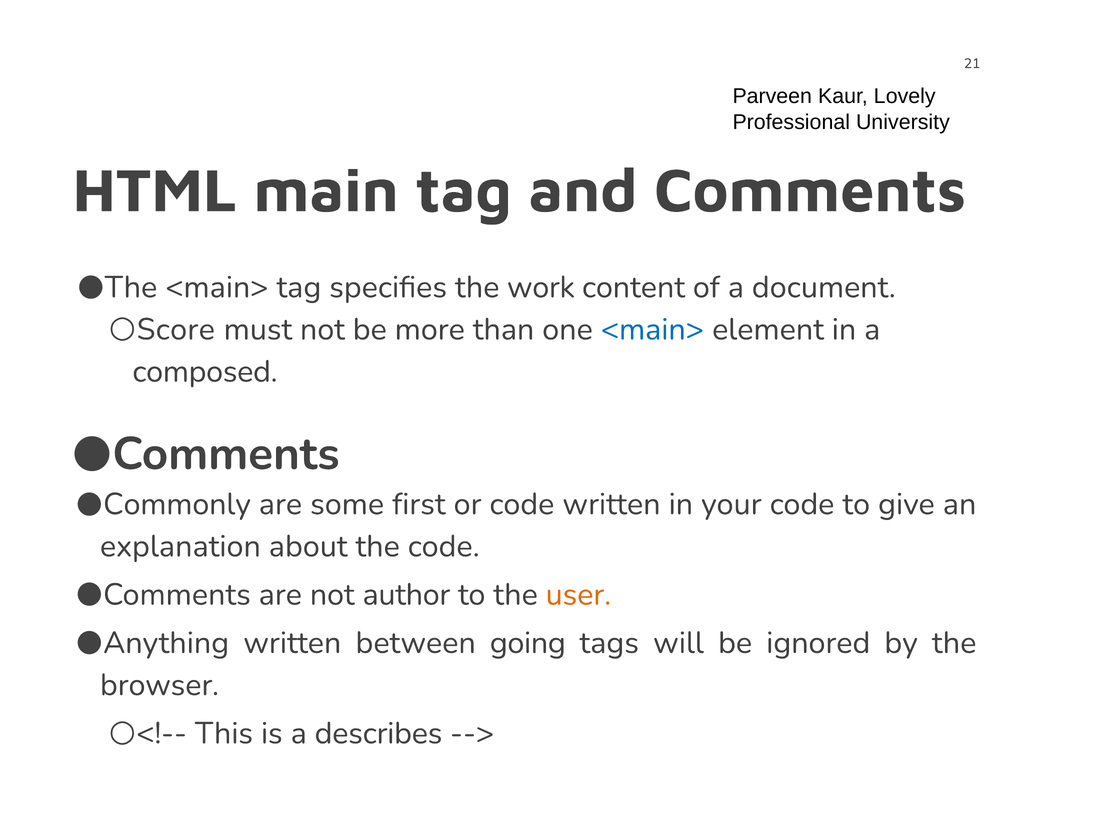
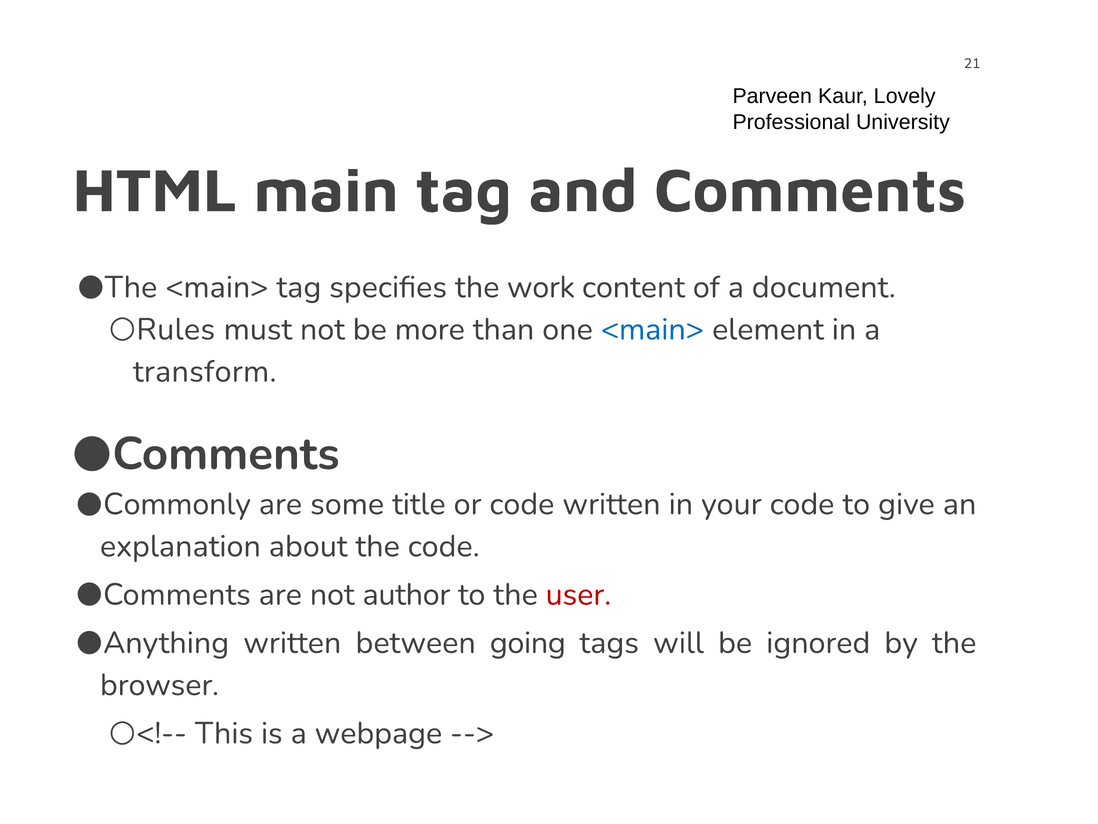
Score: Score -> Rules (176, 329)
composed: composed -> transform (205, 371)
first: first -> title (419, 504)
user colour: orange -> red (578, 594)
describes: describes -> webpage (378, 733)
